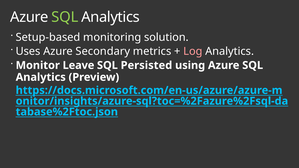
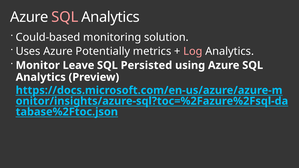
SQL colour: light green -> pink (65, 17)
Setup-based: Setup-based -> Could-based (48, 37)
Secondary: Secondary -> Potentially (103, 51)
